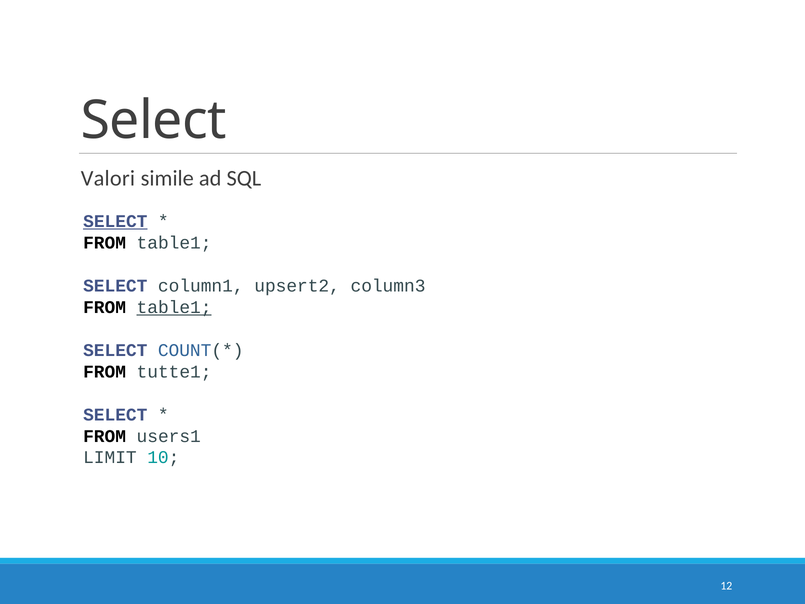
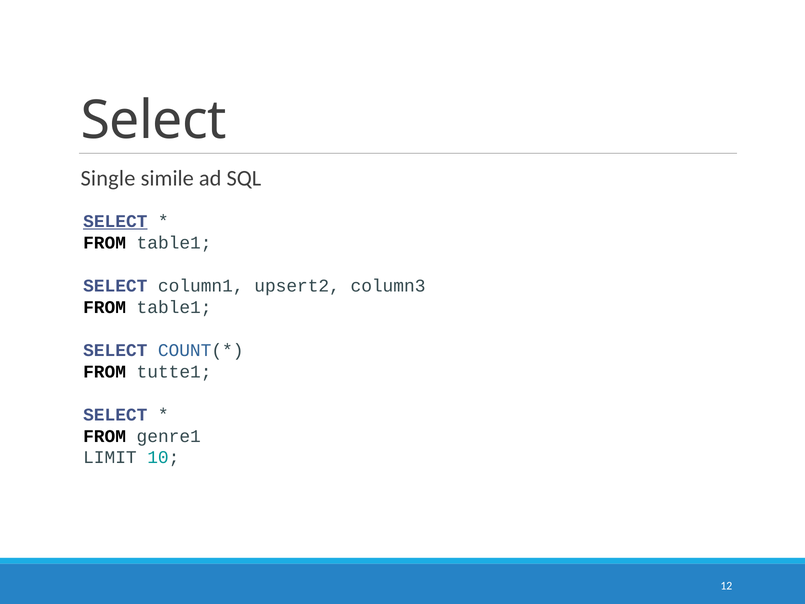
Valori: Valori -> Single (108, 178)
table1 underline: present -> none (174, 307)
users1: users1 -> genre1 (169, 436)
